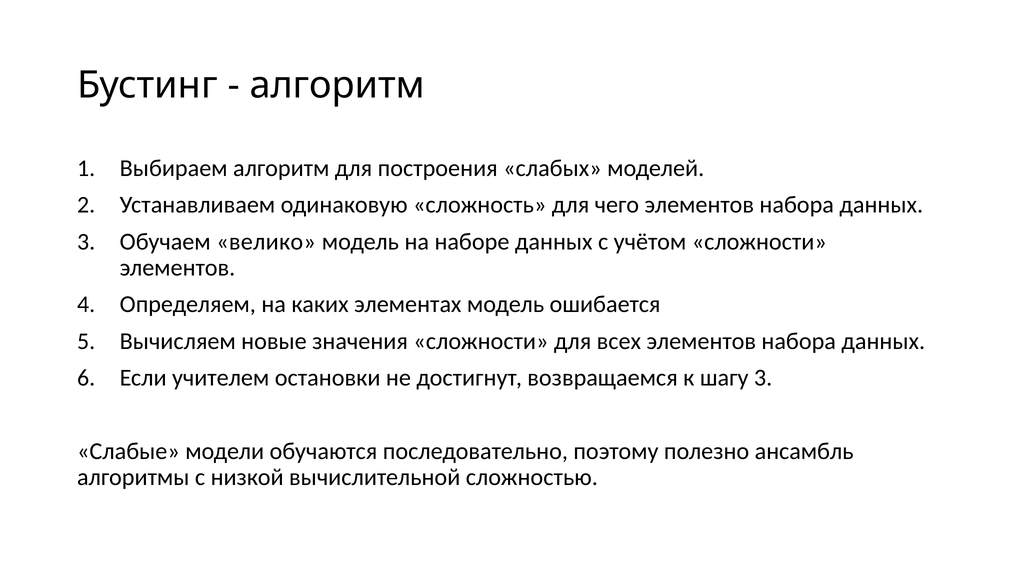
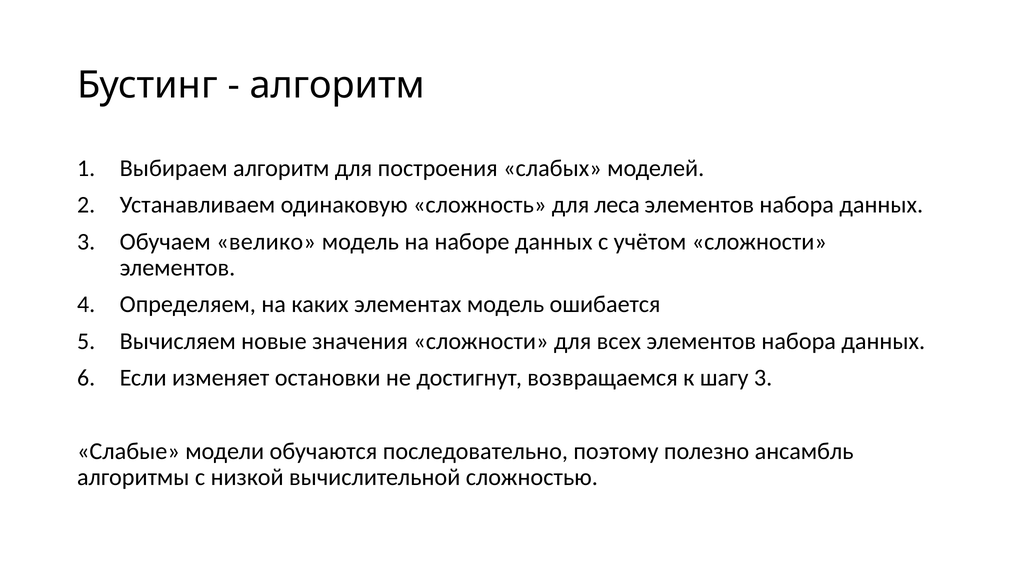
чего: чего -> леса (617, 205)
учителем: учителем -> изменяет (221, 378)
